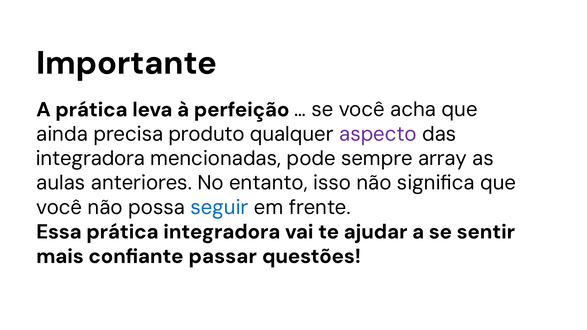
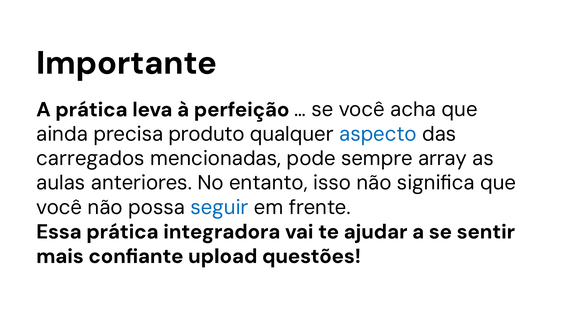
aspecto colour: purple -> blue (378, 134)
integradora: integradora -> carregados (90, 159)
passar: passar -> upload (223, 256)
